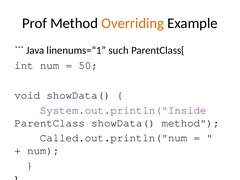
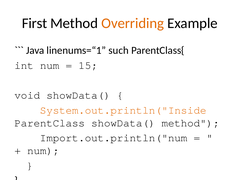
Prof: Prof -> First (35, 23)
50: 50 -> 15 (88, 65)
System.out.println("Inside colour: purple -> orange (123, 110)
Called.out.println("num: Called.out.println("num -> Import.out.println("num (114, 138)
